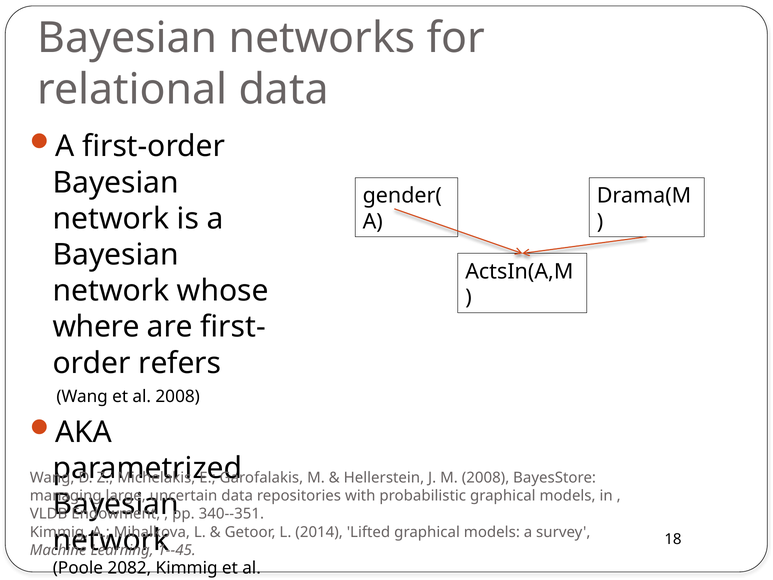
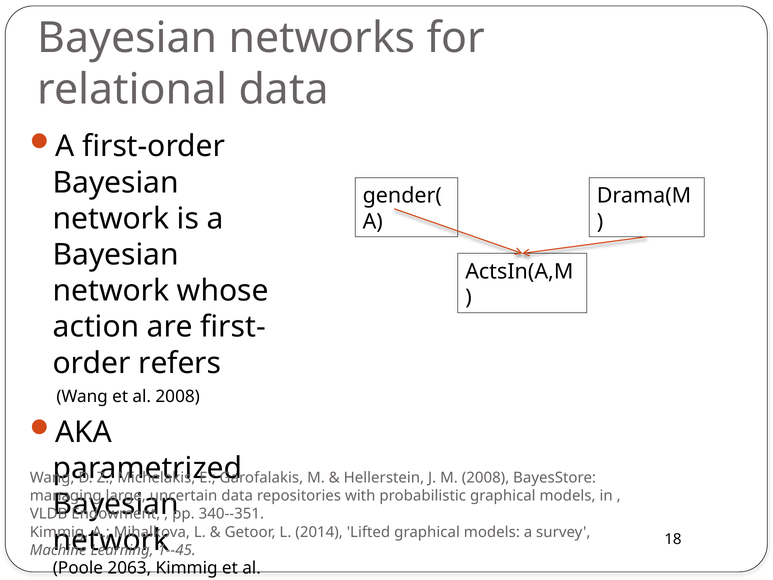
where: where -> action (96, 327)
2082: 2082 -> 2063 (129, 568)
